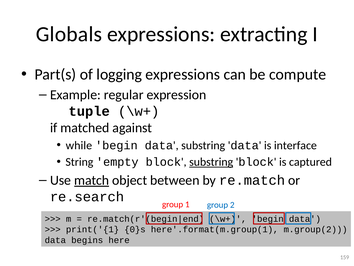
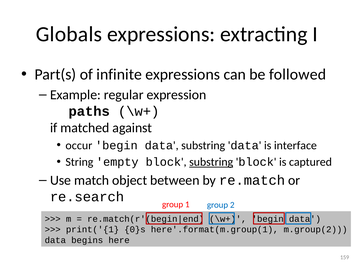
logging: logging -> infinite (119, 74)
compute: compute -> followed (298, 74)
tuple: tuple -> paths (89, 111)
while: while -> occur (79, 145)
match underline: present -> none (92, 180)
